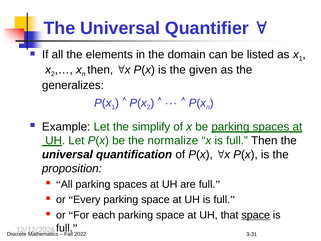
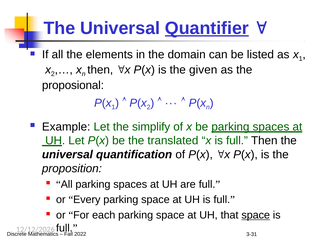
Quantifier underline: none -> present (207, 28)
generalizes: generalizes -> proposional (73, 85)
normalize: normalize -> translated (173, 140)
